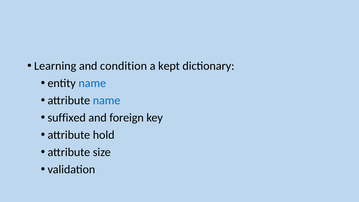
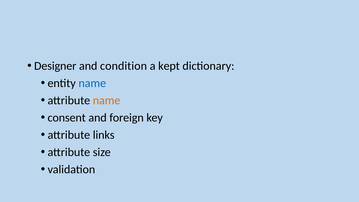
Learning: Learning -> Designer (55, 66)
name colour: blue -> orange (107, 100)
suffixed: suffixed -> consent (67, 118)
hold: hold -> links (104, 135)
